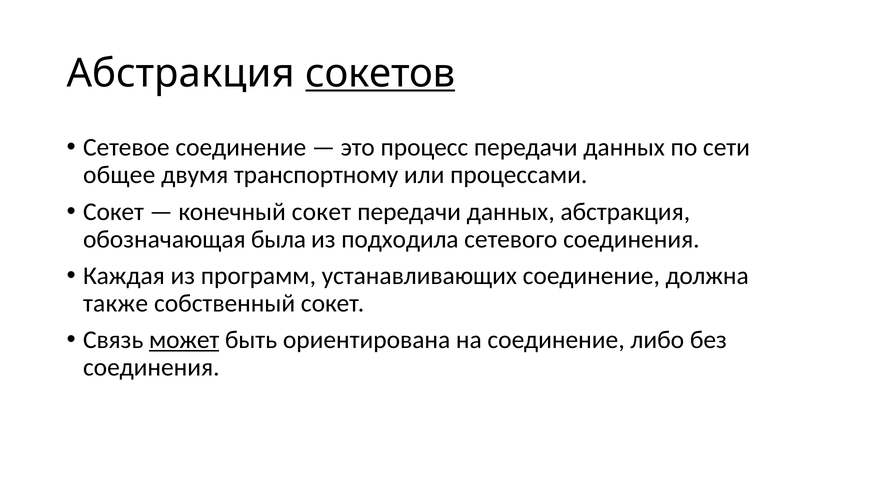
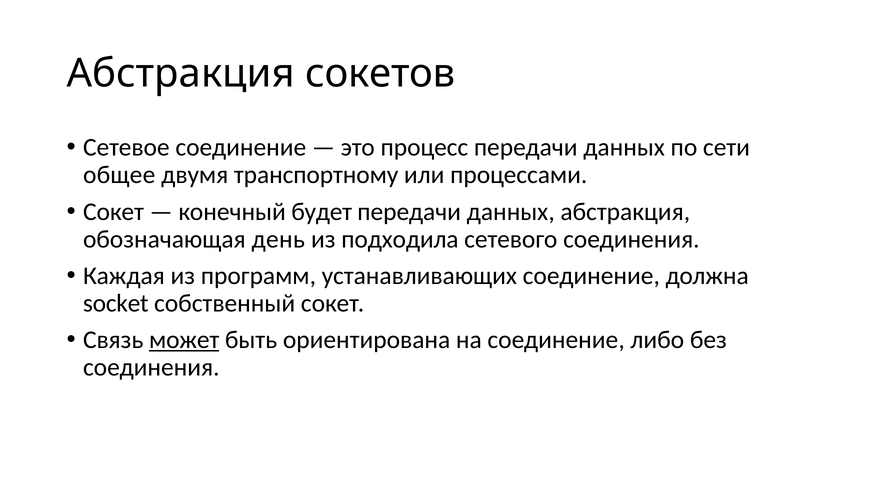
сокетов underline: present -> none (380, 73)
конечный сокет: сокет -> будет (322, 212)
была: была -> день (278, 239)
также: также -> socket (116, 304)
